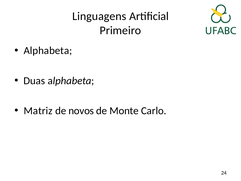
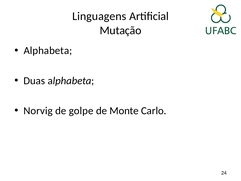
Primeiro: Primeiro -> Mutação (121, 30)
Matriz: Matriz -> Norvig (38, 111)
novos: novos -> golpe (81, 111)
